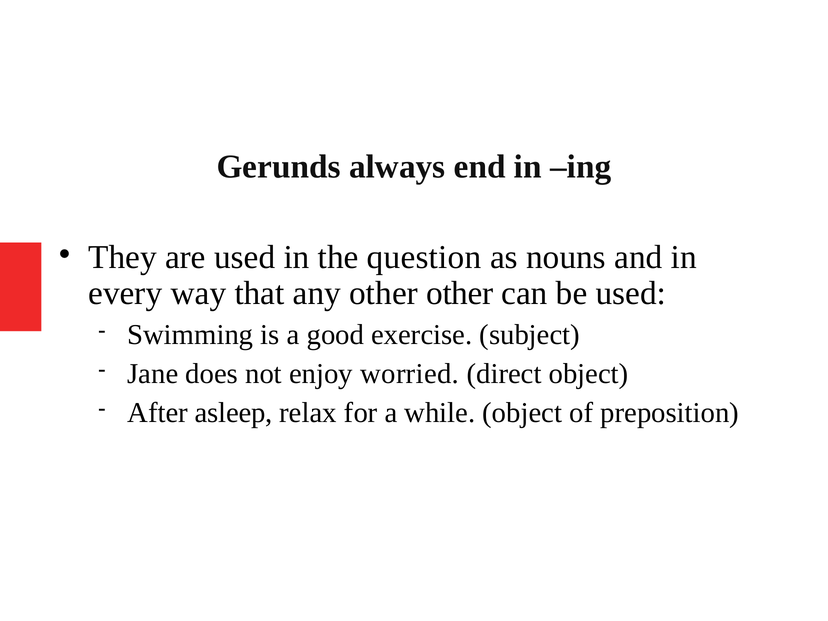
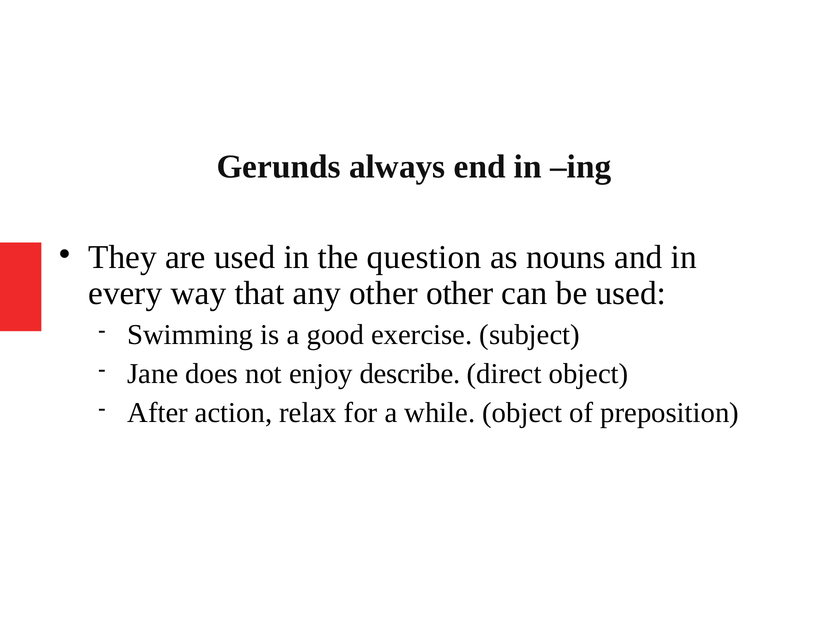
worried: worried -> describe (410, 374)
asleep: asleep -> action (234, 413)
